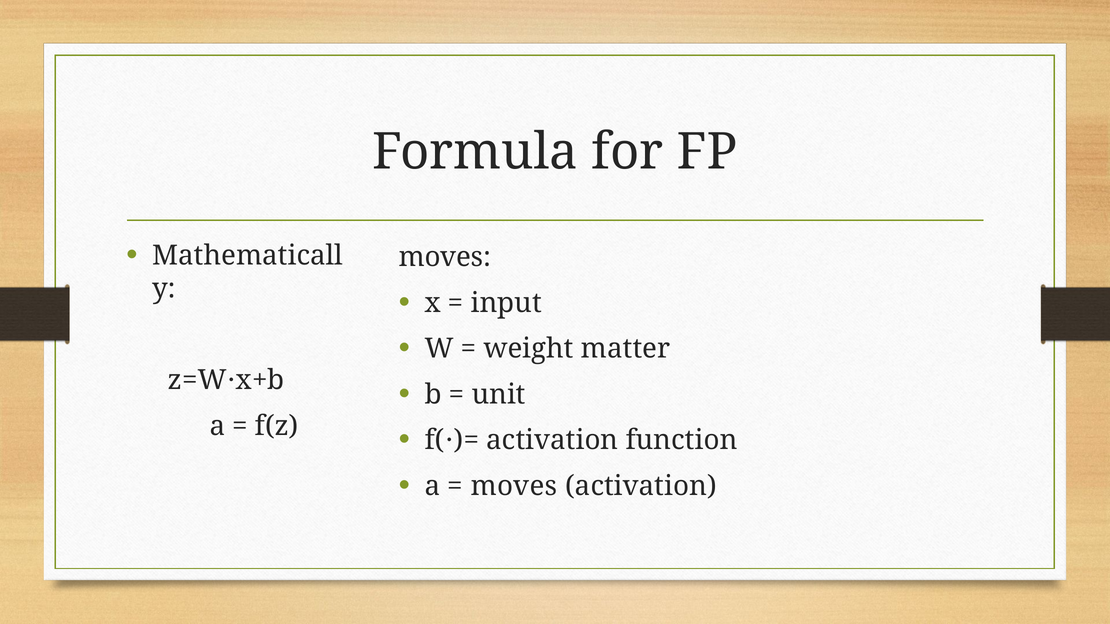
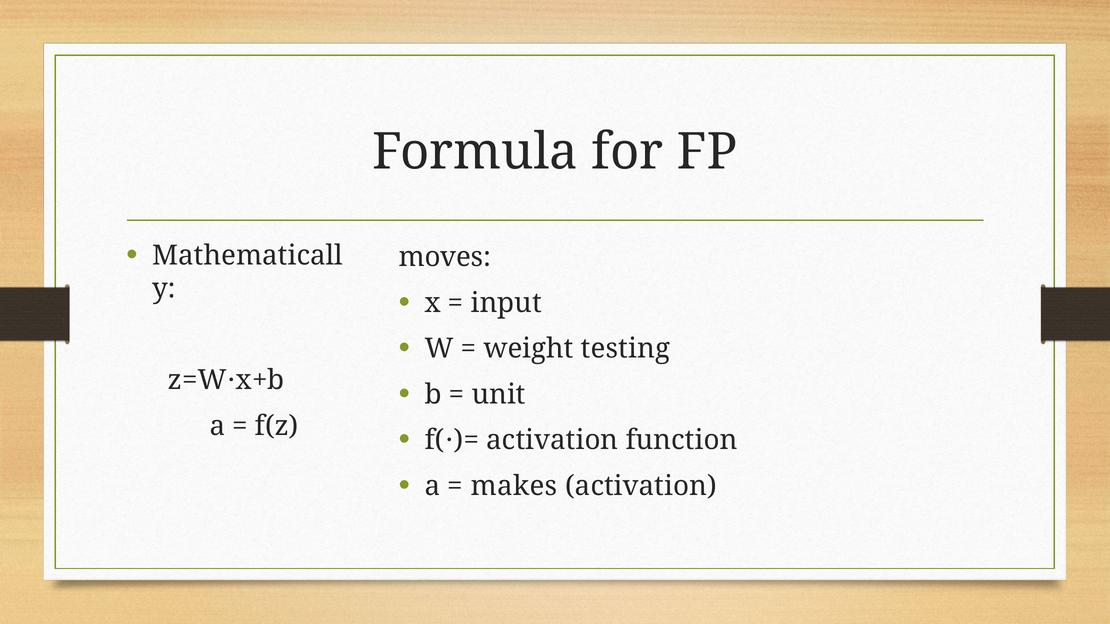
matter: matter -> testing (626, 349)
moves: moves -> makes (514, 486)
